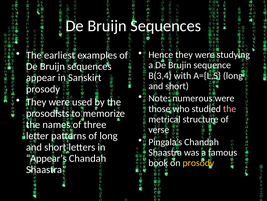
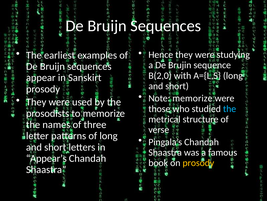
B(3,4: B(3,4 -> B(2,0 (160, 75)
Note numerous: numerous -> memorize (192, 98)
the colour: pink -> light blue (230, 108)
